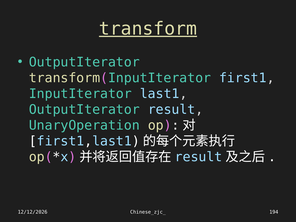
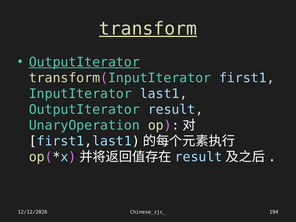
OutputIterator underline: none -> present (84, 62)
